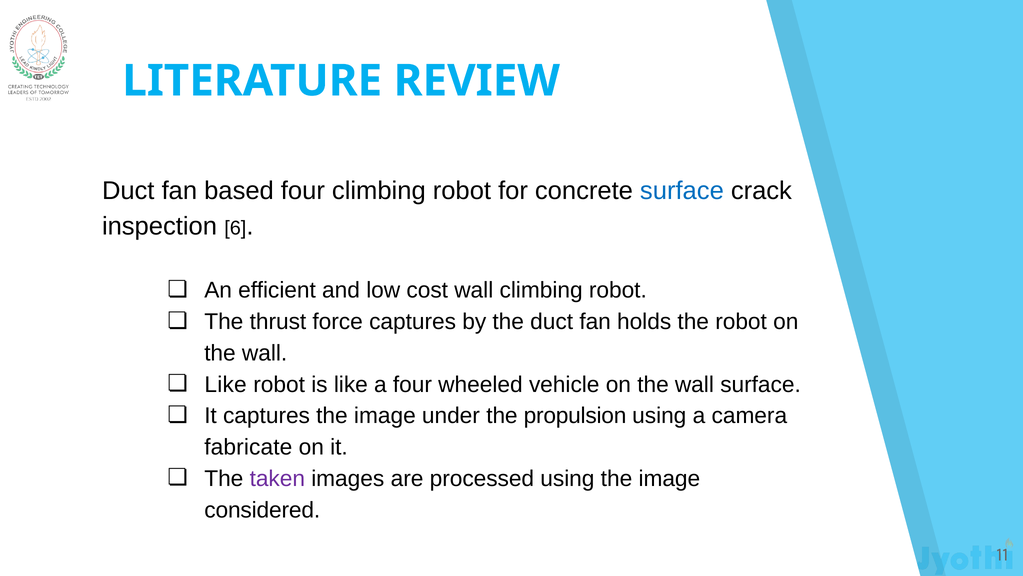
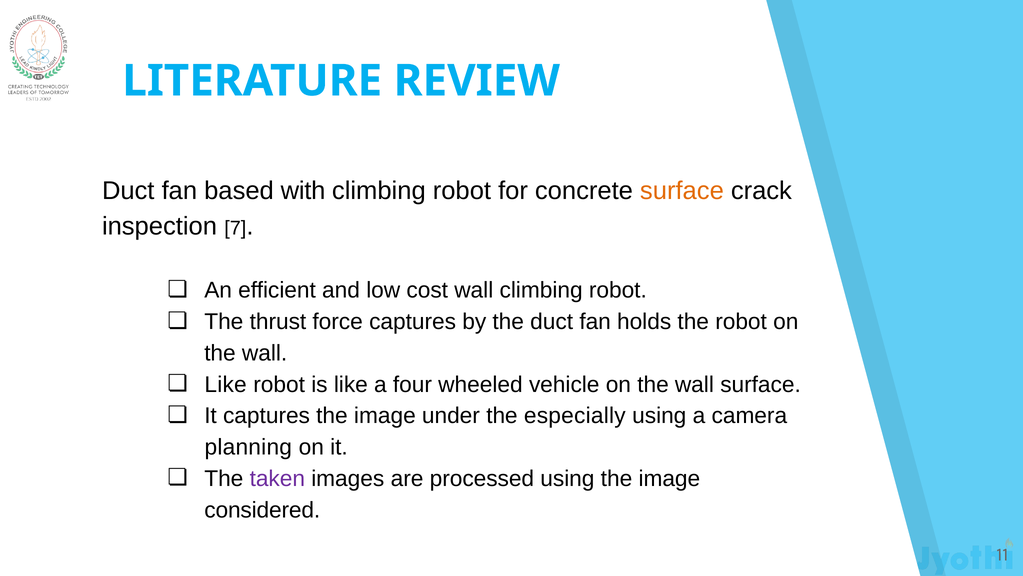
based four: four -> with (303, 191)
surface colour: blue -> orange (682, 191)
6: 6 -> 7 (235, 228)
propulsion: propulsion -> especially (575, 416)
fabricate: fabricate -> planning (248, 447)
